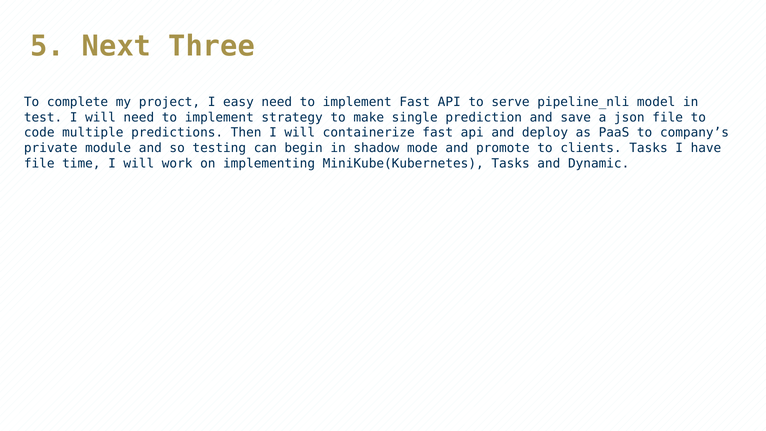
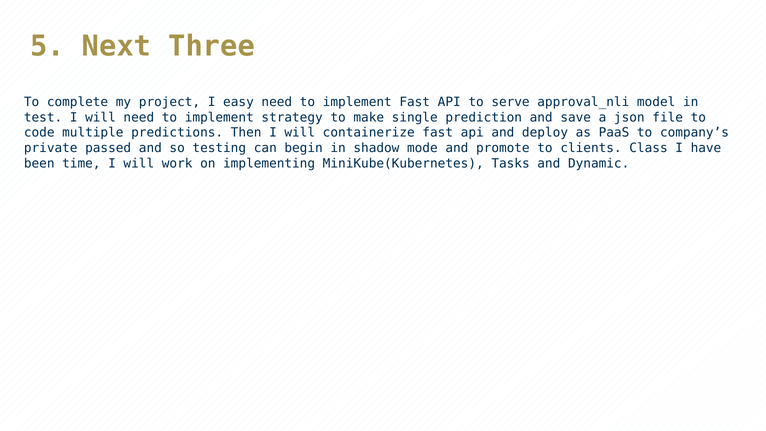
pipeline_nli: pipeline_nli -> approval_nli (583, 102)
module: module -> passed (108, 148)
clients Tasks: Tasks -> Class (648, 148)
file: file -> been (39, 163)
